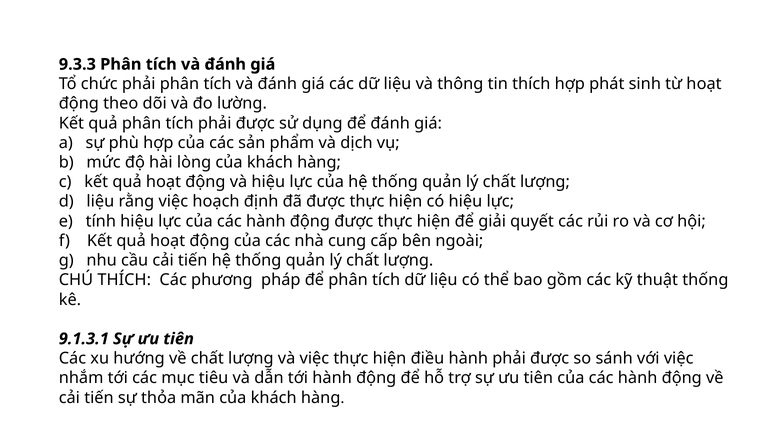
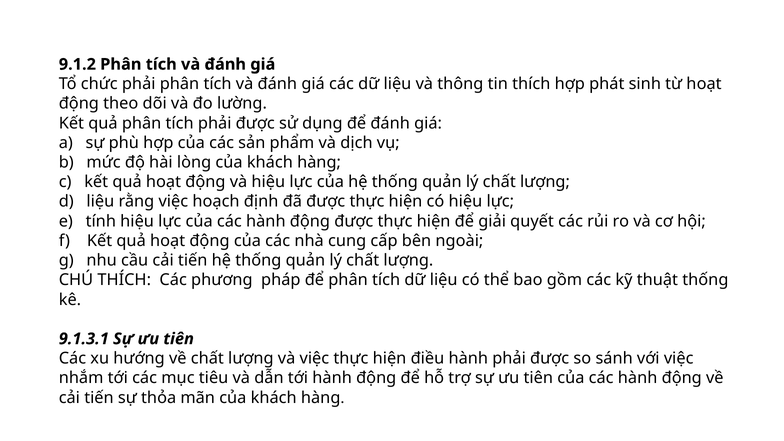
9.3.3: 9.3.3 -> 9.1.2 (77, 64)
